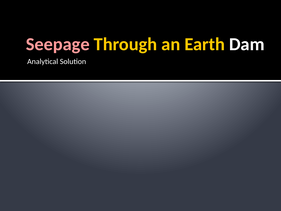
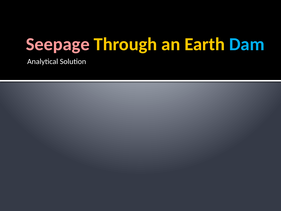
Dam colour: white -> light blue (247, 44)
